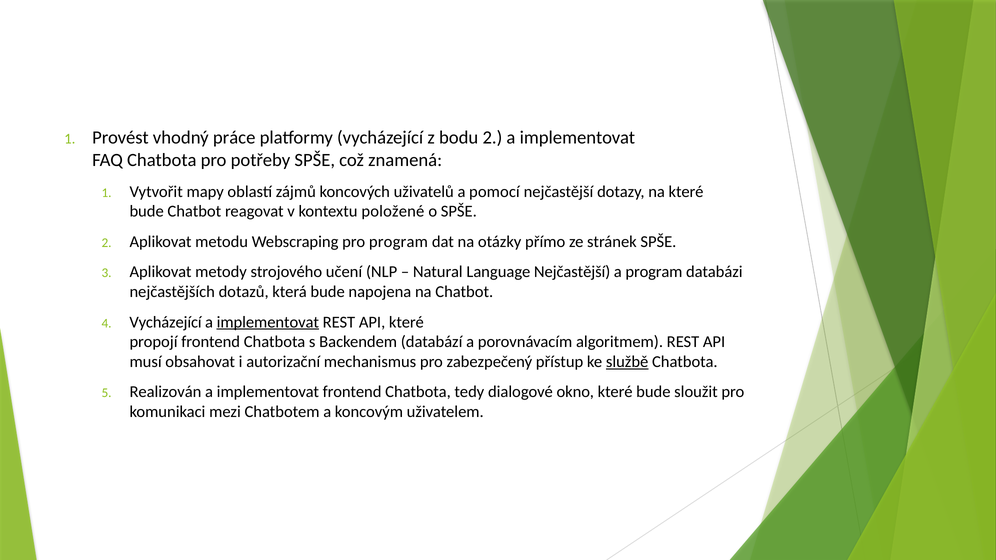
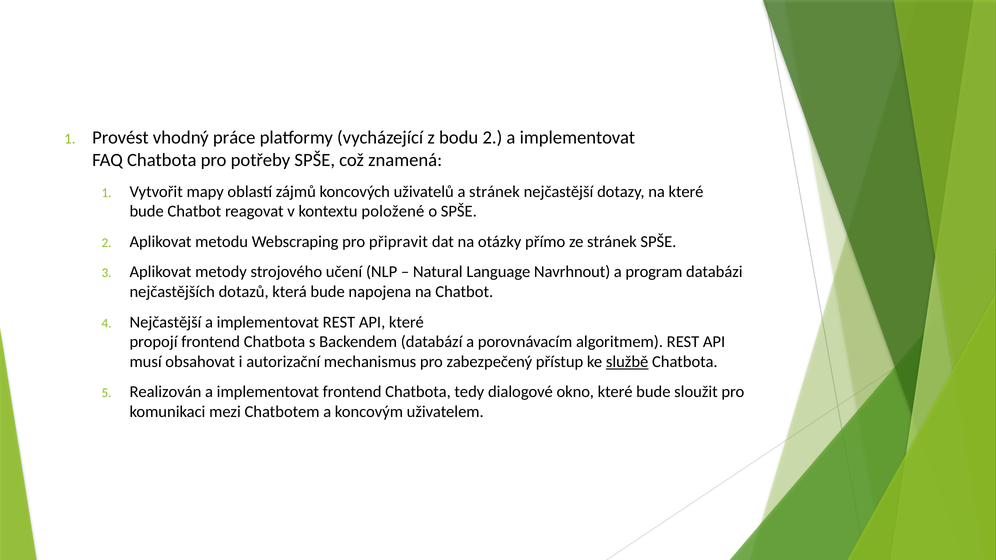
a pomocí: pomocí -> stránek (494, 192)
pro program: program -> připravit (398, 242)
Language Nejčastější: Nejčastější -> Navrhnout (572, 272)
Vycházející: Vycházející -> Nejčastější (165, 322)
implementovat underline: present -> none (268, 322)
